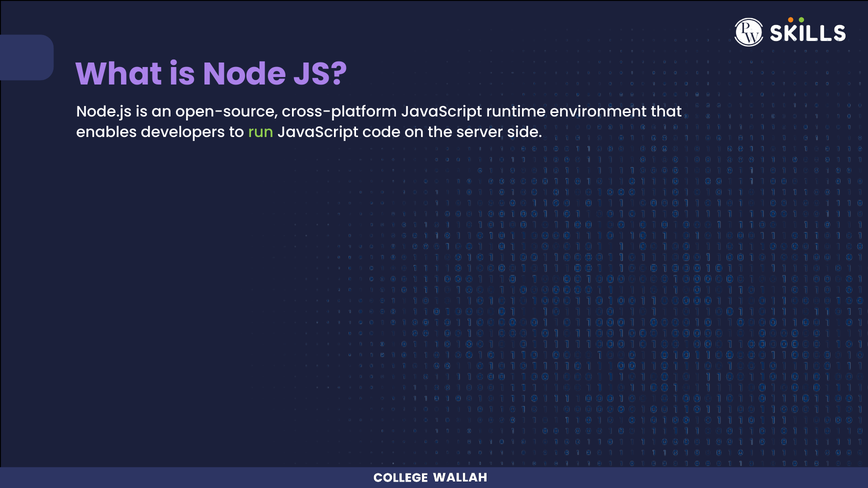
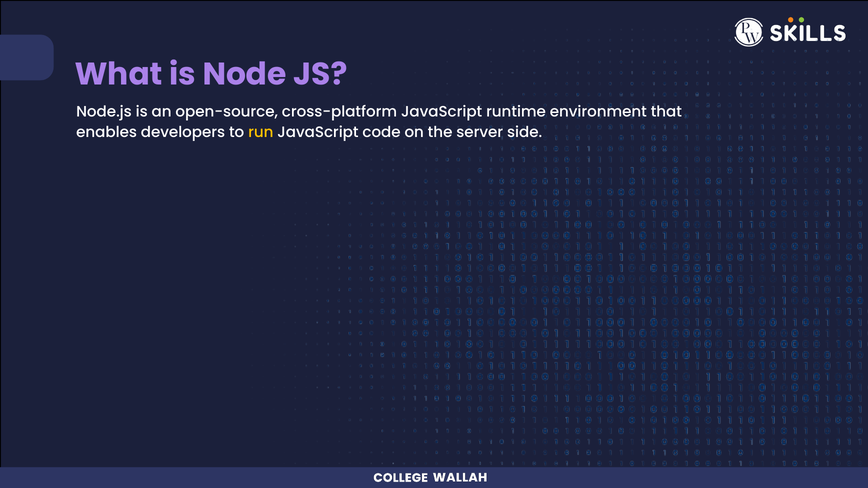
run colour: light green -> yellow (261, 133)
